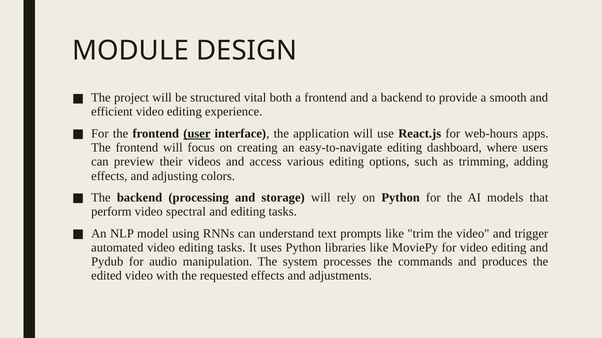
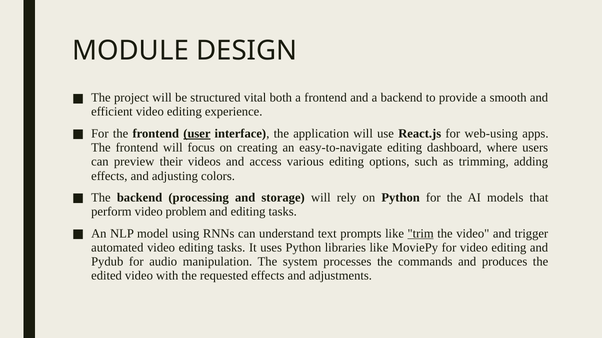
web-hours: web-hours -> web-using (491, 134)
spectral: spectral -> problem (186, 212)
trim underline: none -> present (421, 234)
